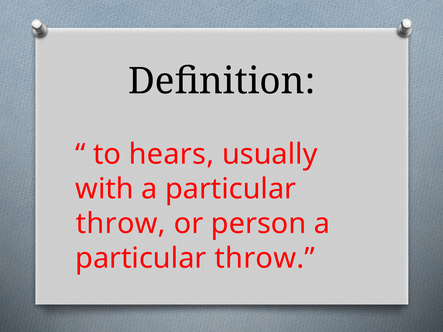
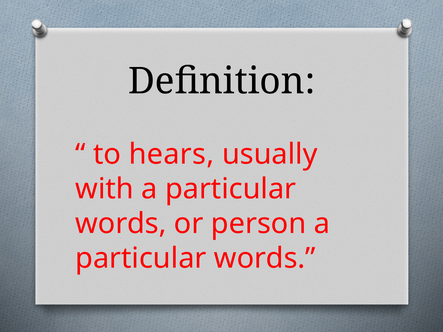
throw: throw -> words (121, 224)
throw: throw -> words (265, 259)
